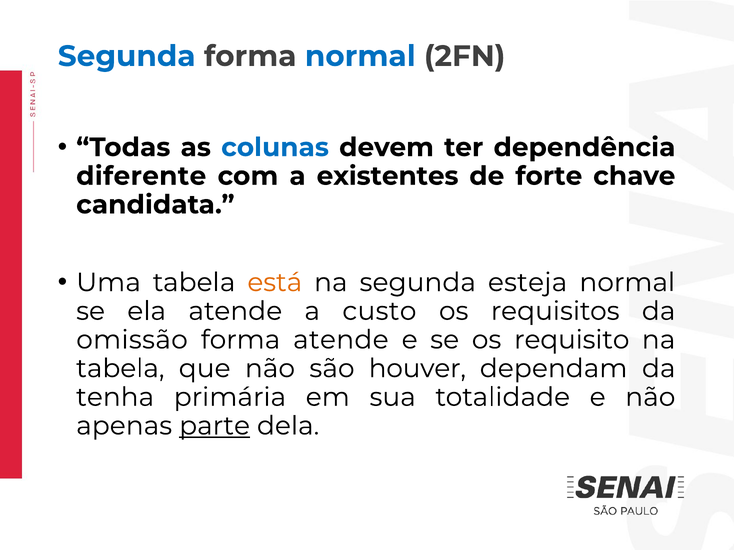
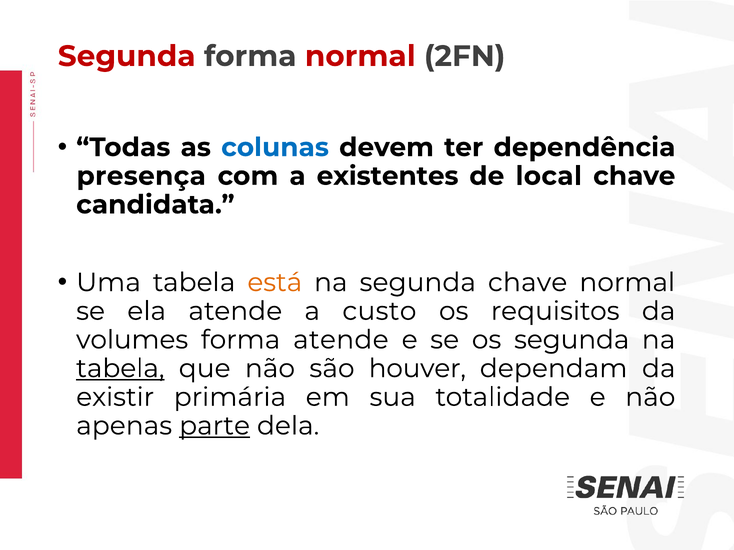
Segunda colour: blue -> red (127, 56)
normal colour: blue -> red (360, 56)
diferente: diferente -> presença (141, 176)
forte: forte -> local (549, 176)
segunda esteja: esteja -> chave (528, 283)
omissão: omissão -> volumes (132, 340)
os requisito: requisito -> segunda (572, 340)
tabela underline: none -> present (120, 369)
tenha: tenha -> existir (115, 397)
